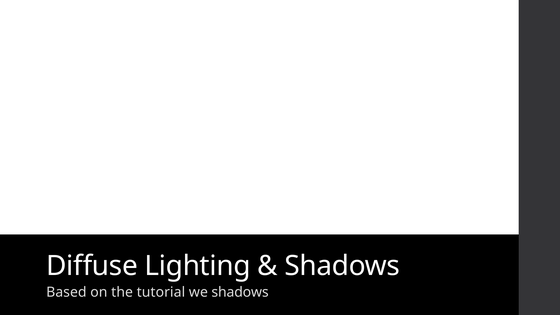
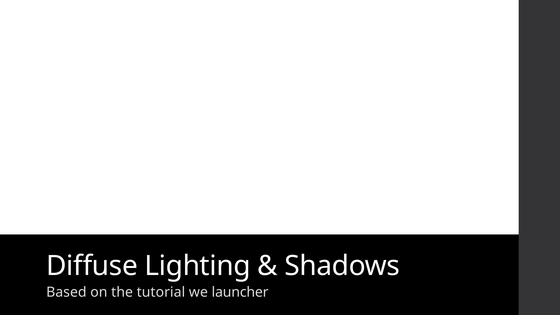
we shadows: shadows -> launcher (240, 292)
